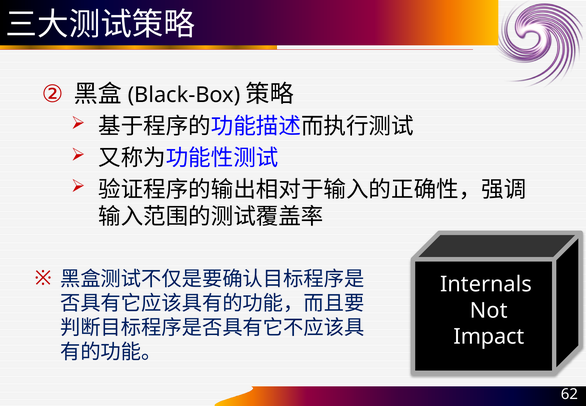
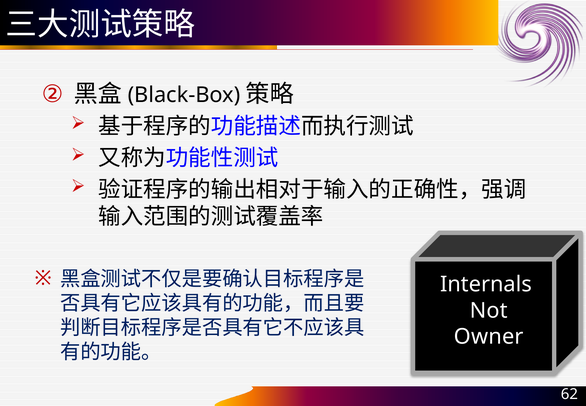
Impact: Impact -> Owner (489, 336)
